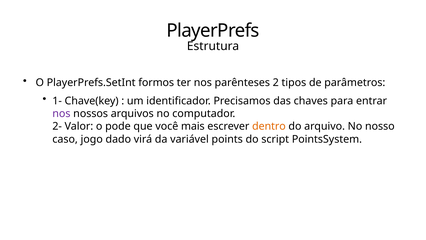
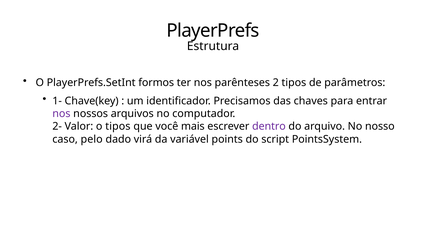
o pode: pode -> tipos (118, 126)
dentro colour: orange -> purple (269, 126)
jogo: jogo -> pelo (92, 139)
